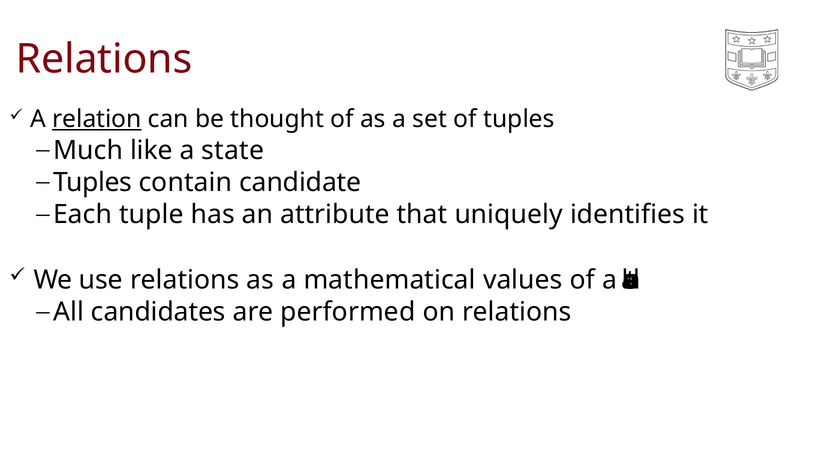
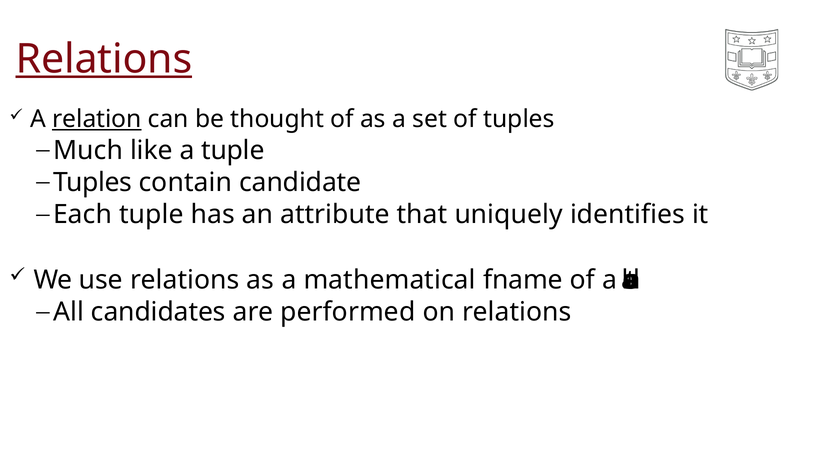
Relations underline: none -> present (104, 59)
a state: state -> tuple (233, 150)
values: values -> fname (523, 280)
